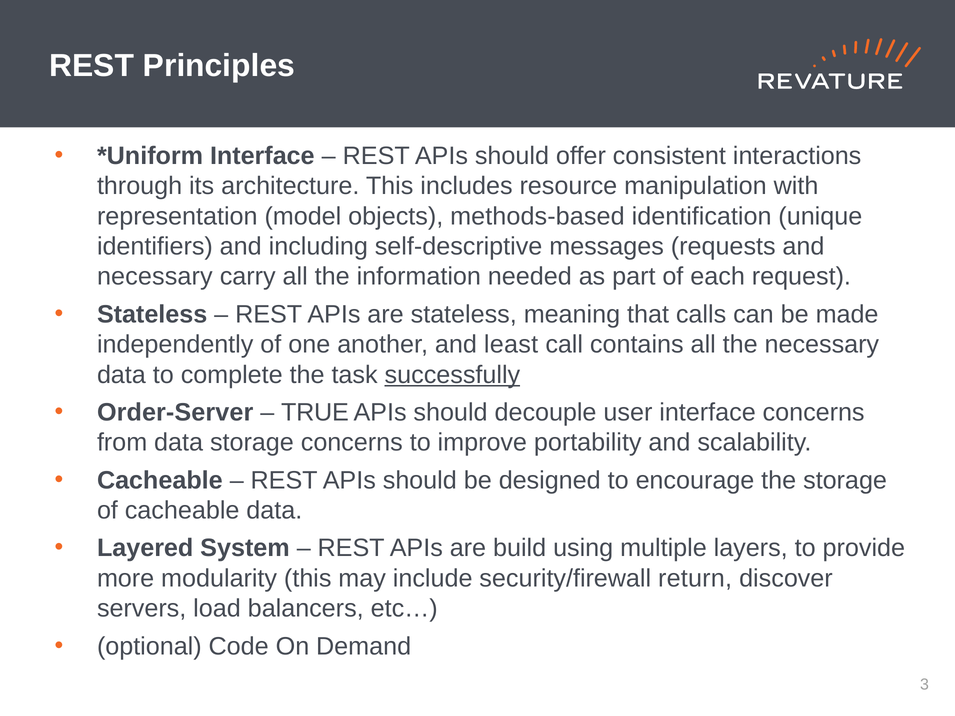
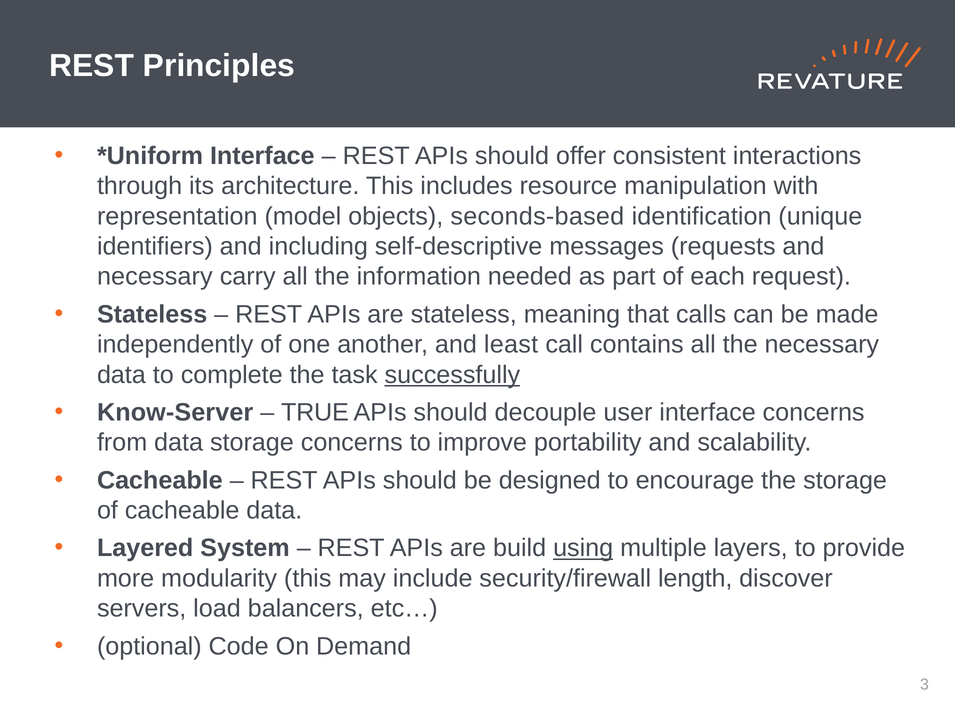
methods-based: methods-based -> seconds-based (537, 216)
Order-Server: Order-Server -> Know-Server (175, 413)
using underline: none -> present (583, 548)
return: return -> length (695, 579)
